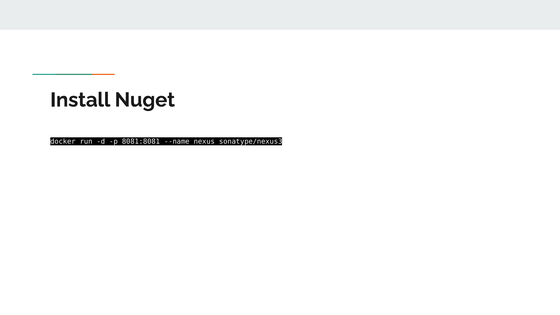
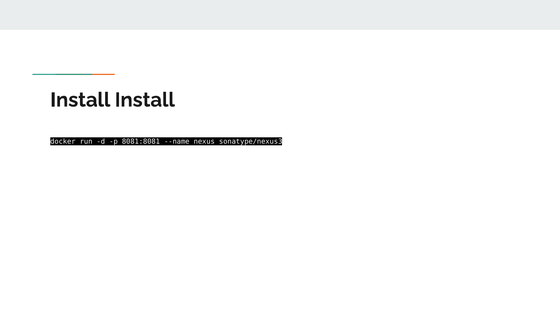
Install Nuget: Nuget -> Install (145, 100)
